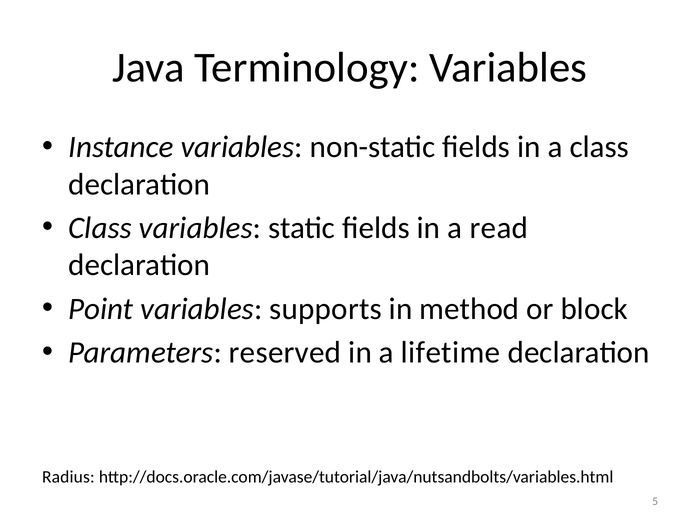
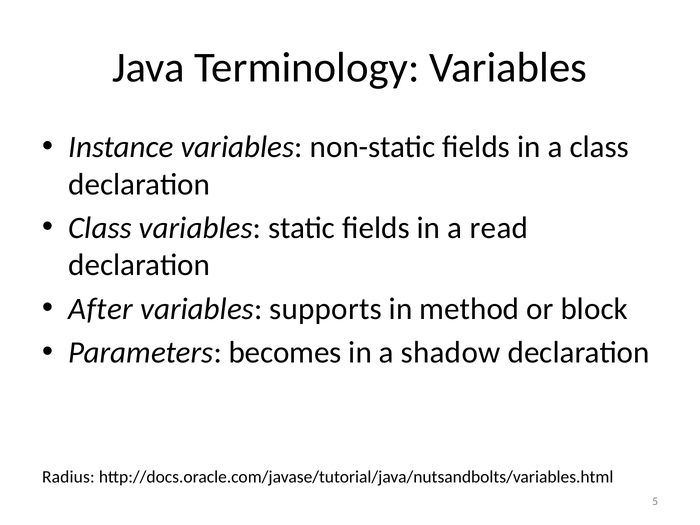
Point: Point -> After (101, 309)
reserved: reserved -> becomes (285, 352)
lifetime: lifetime -> shadow (451, 352)
